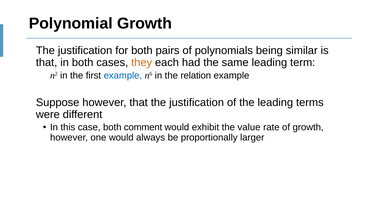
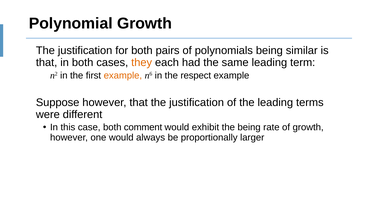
example colour: blue -> orange (123, 76)
relation: relation -> respect (196, 76)
the value: value -> being (249, 128)
